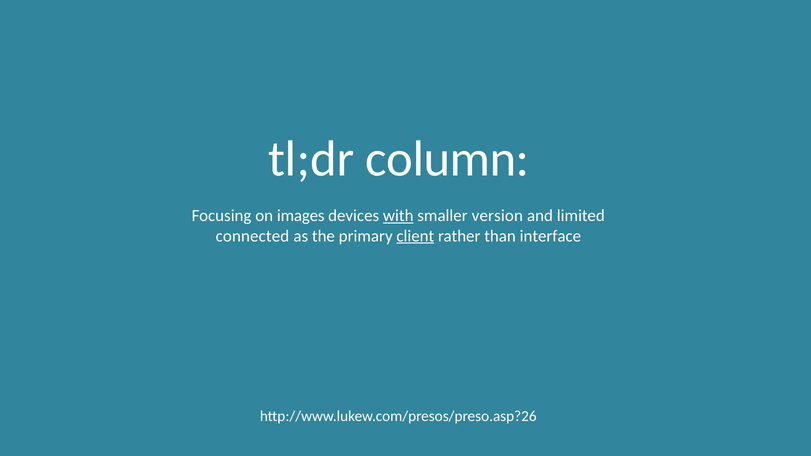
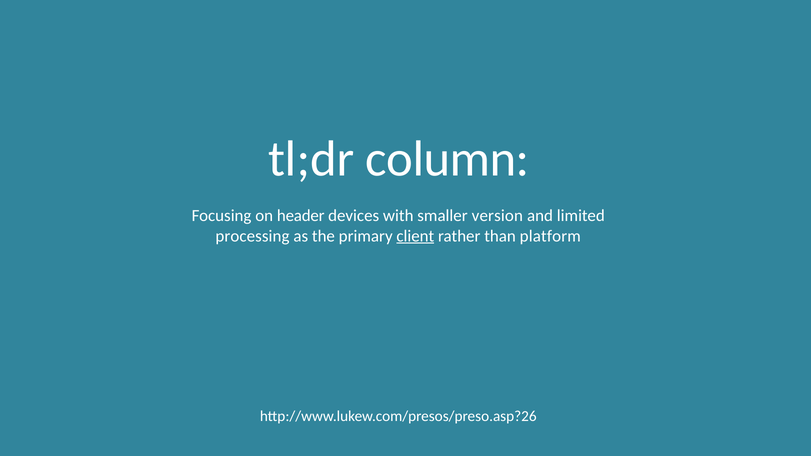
images: images -> header (301, 216)
with underline: present -> none (398, 216)
connected: connected -> processing (252, 236)
interface: interface -> platform (550, 236)
